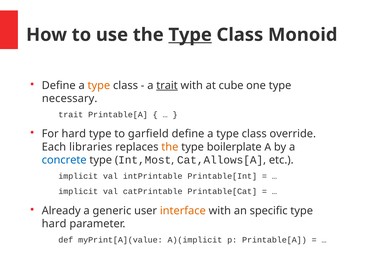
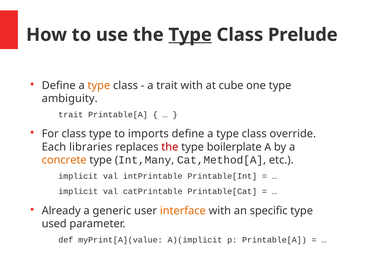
Monoid: Monoid -> Prelude (303, 35)
trait underline: present -> none (167, 86)
necessary: necessary -> ambiguity (70, 99)
For hard: hard -> class (74, 134)
garfield: garfield -> imports (148, 134)
the colour: orange -> red (170, 147)
concrete colour: blue -> orange (64, 161)
Int,Most: Int,Most -> Int,Many (145, 161)
Cat,Allows[A: Cat,Allows[A -> Cat,Method[A (220, 161)
hard: hard -> used (54, 224)
